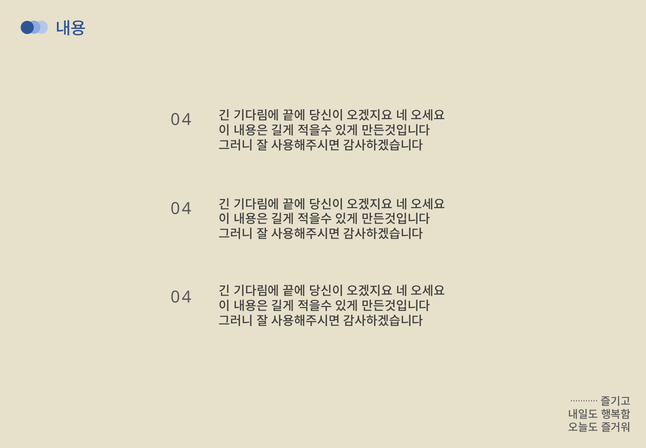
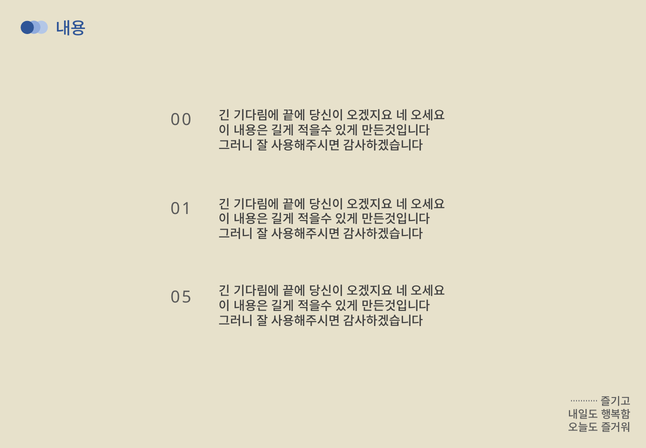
4: 4 -> 0 (187, 120)
4: 4 -> 1 (187, 208)
4: 4 -> 5 (187, 297)
